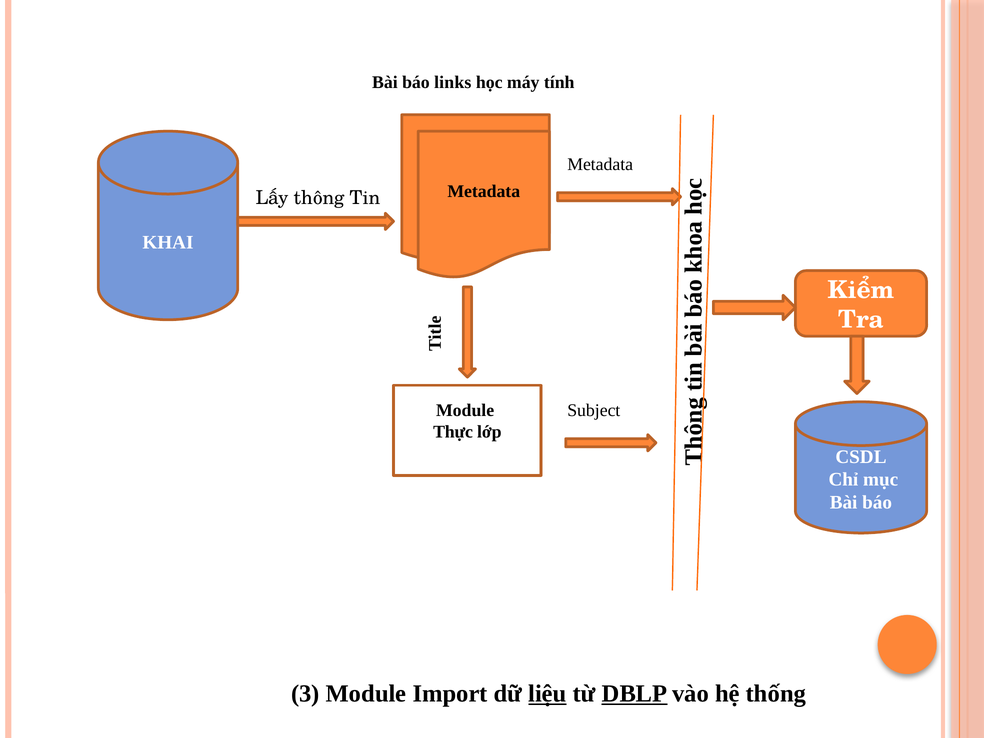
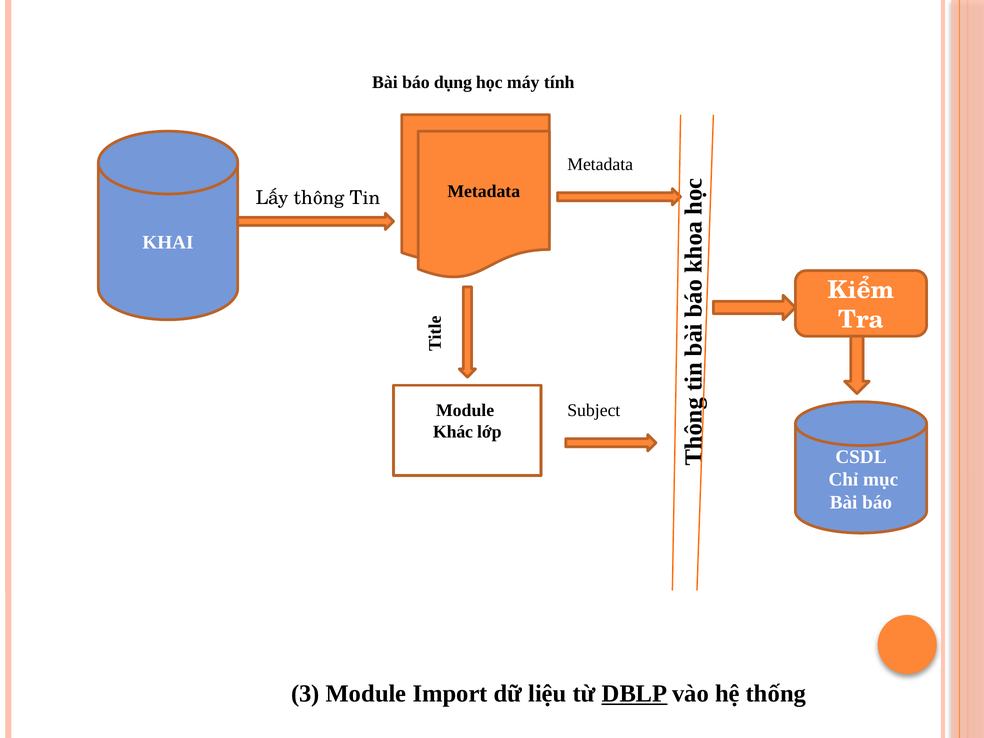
links: links -> dụng (453, 82)
Thực: Thực -> Khác (453, 432)
liệu underline: present -> none (547, 694)
